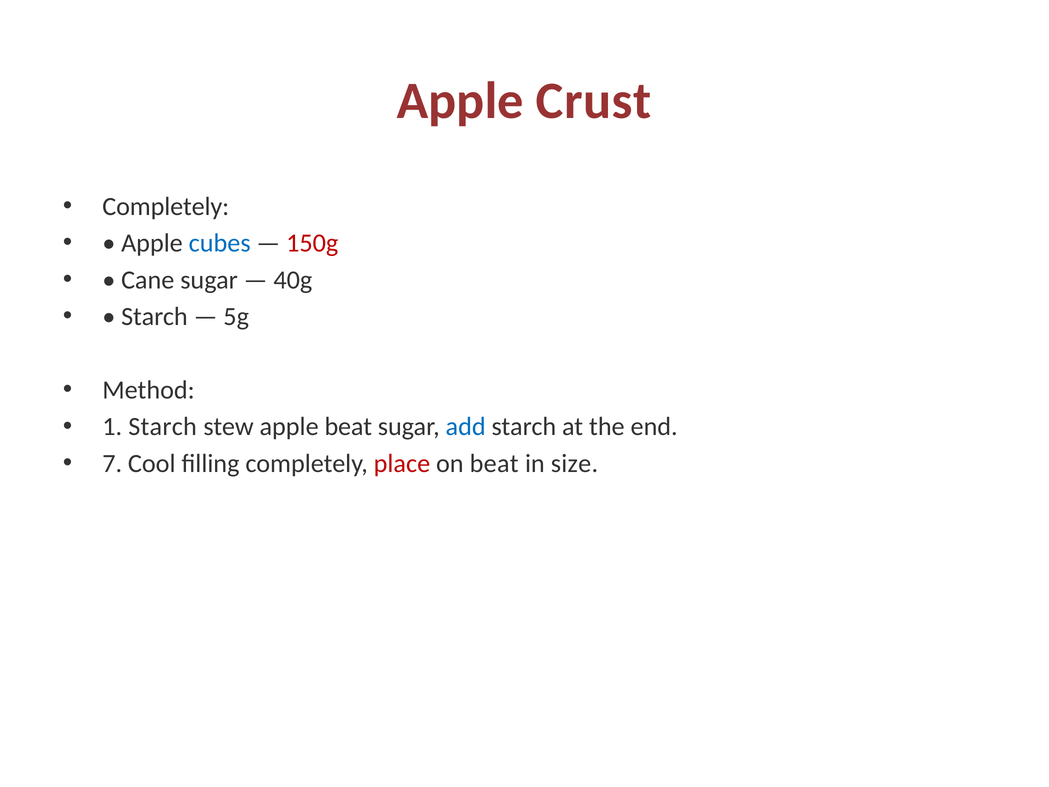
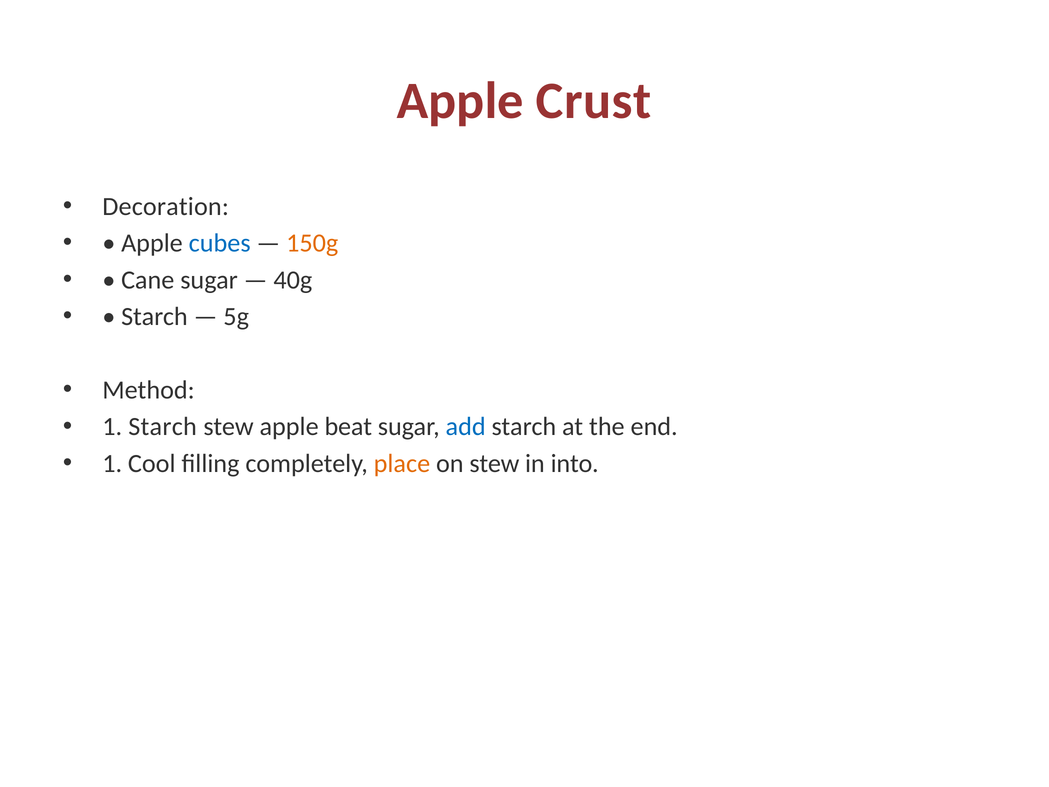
Completely: Completely -> Decoration (166, 206)
150g colour: red -> orange (312, 243)
7: 7 -> 1 (112, 463)
place colour: red -> orange (402, 463)
on beat: beat -> stew (494, 463)
size: size -> into (575, 463)
